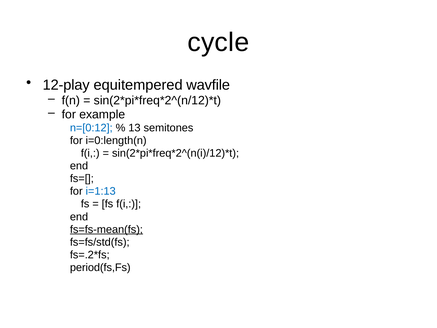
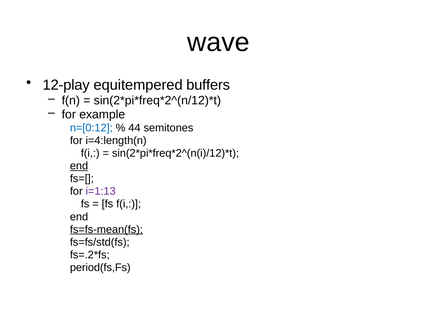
cycle: cycle -> wave (218, 42)
wavfile: wavfile -> buffers (208, 85)
13: 13 -> 44 (134, 128)
i=0:length(n: i=0:length(n -> i=4:length(n (116, 140)
end underline: none -> present (79, 166)
i=1:13 colour: blue -> purple (101, 191)
